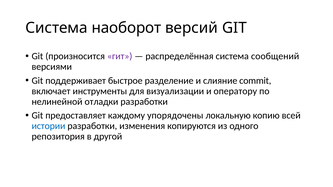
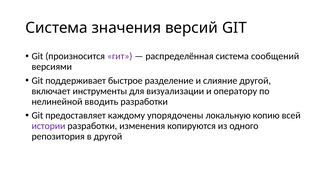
наоборот: наоборот -> значения (126, 28)
слияние commit: commit -> другой (255, 81)
отладки: отладки -> вводить (101, 102)
истории colour: blue -> purple (48, 126)
